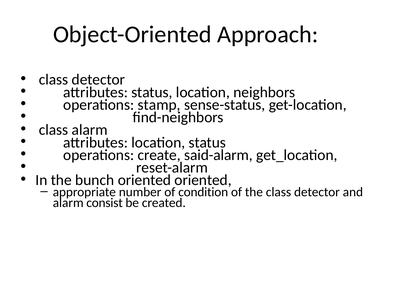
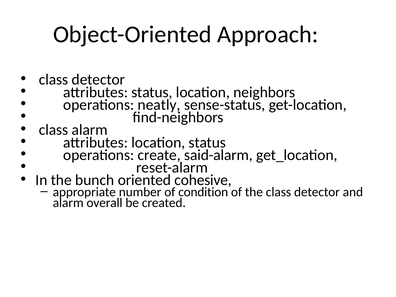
stamp: stamp -> neatly (159, 105)
oriented oriented: oriented -> cohesive (203, 180)
consist: consist -> overall (105, 203)
